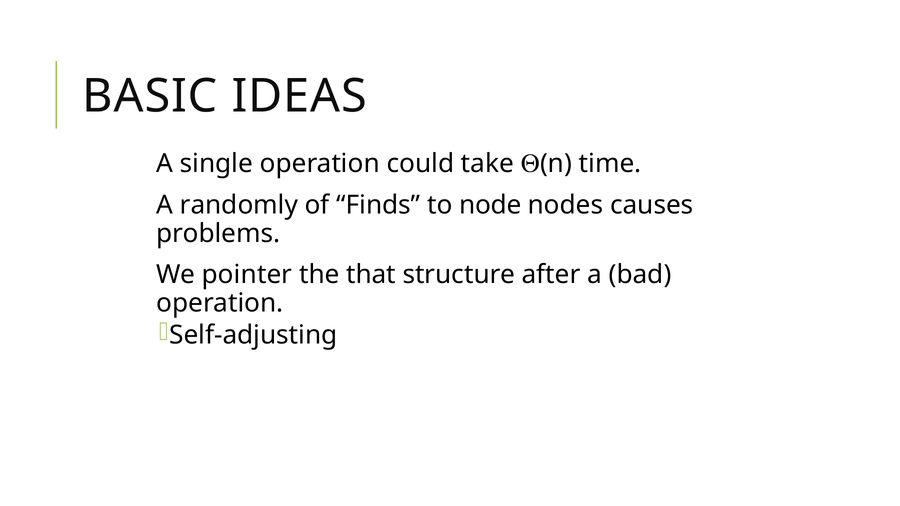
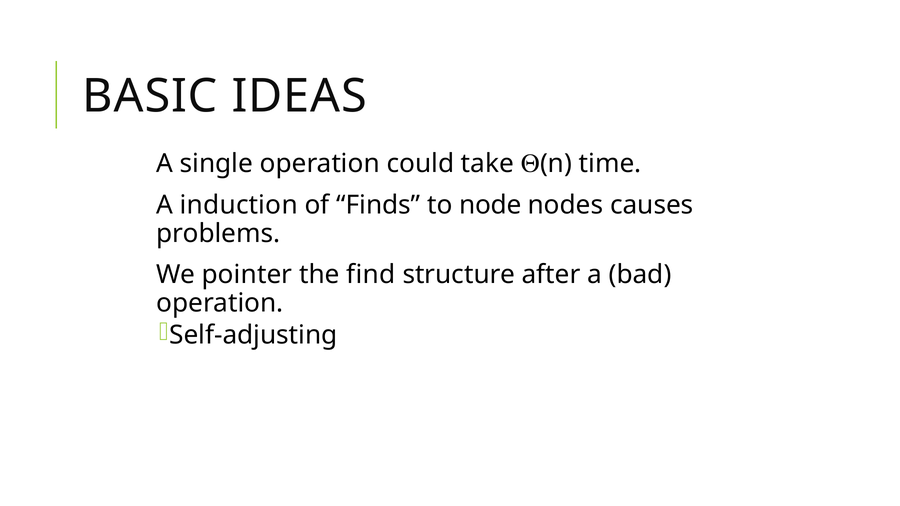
randomly: randomly -> induction (239, 205)
that: that -> find (371, 275)
